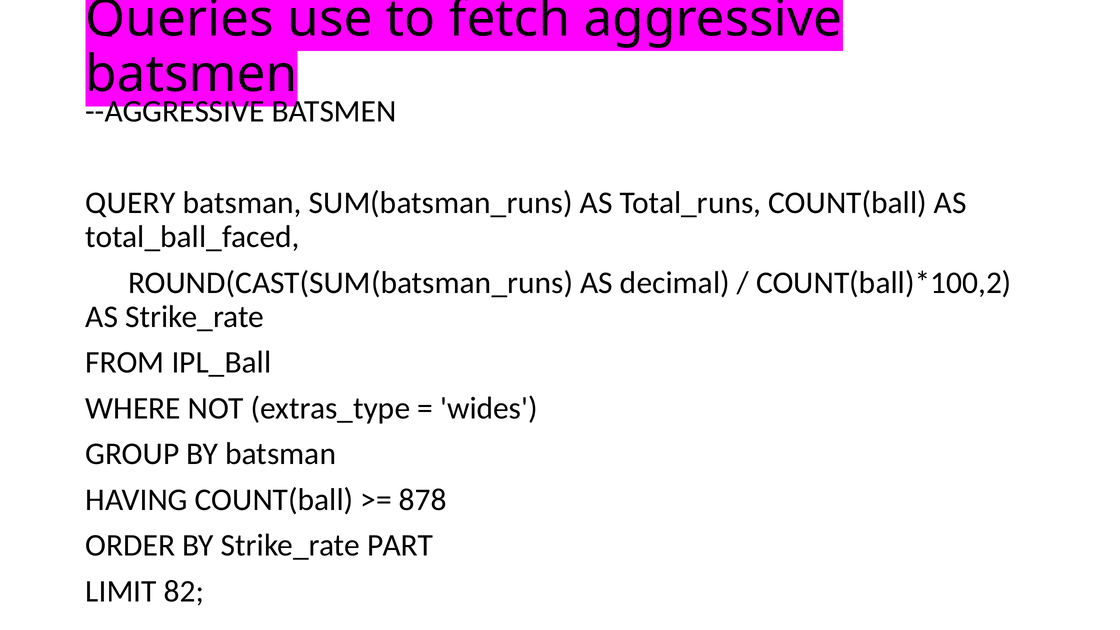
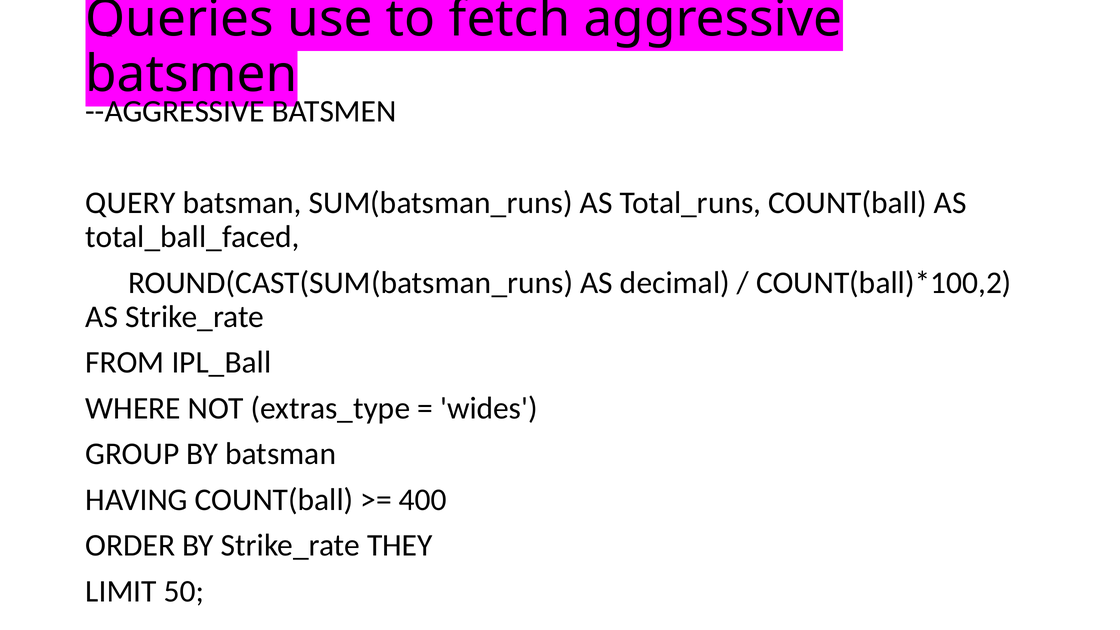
878: 878 -> 400 (423, 500)
PART: PART -> THEY (400, 545)
82: 82 -> 50 (184, 591)
